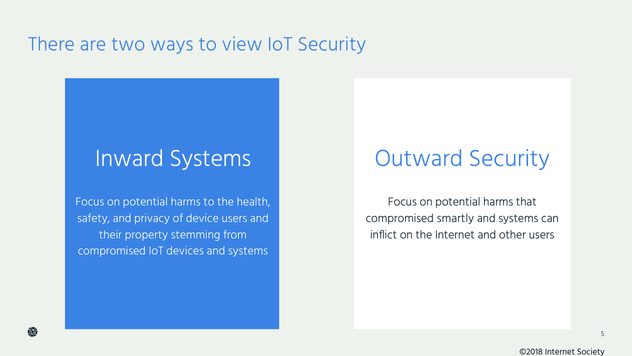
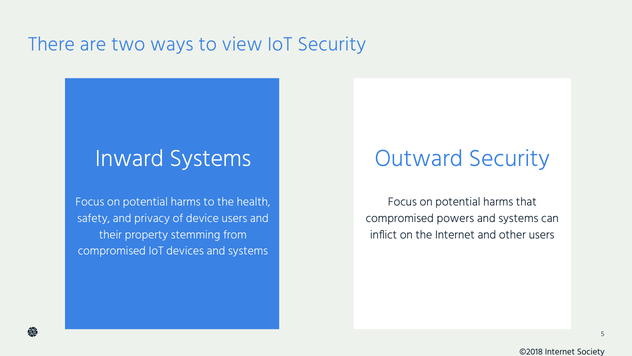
smartly: smartly -> powers (455, 218)
